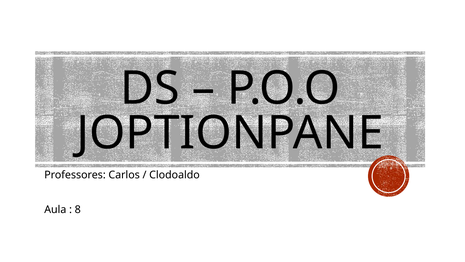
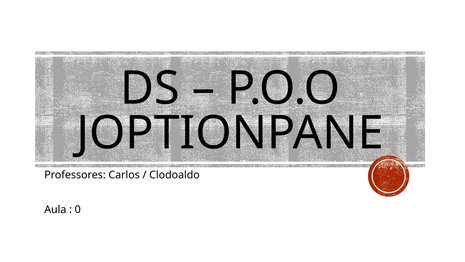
8: 8 -> 0 (78, 209)
